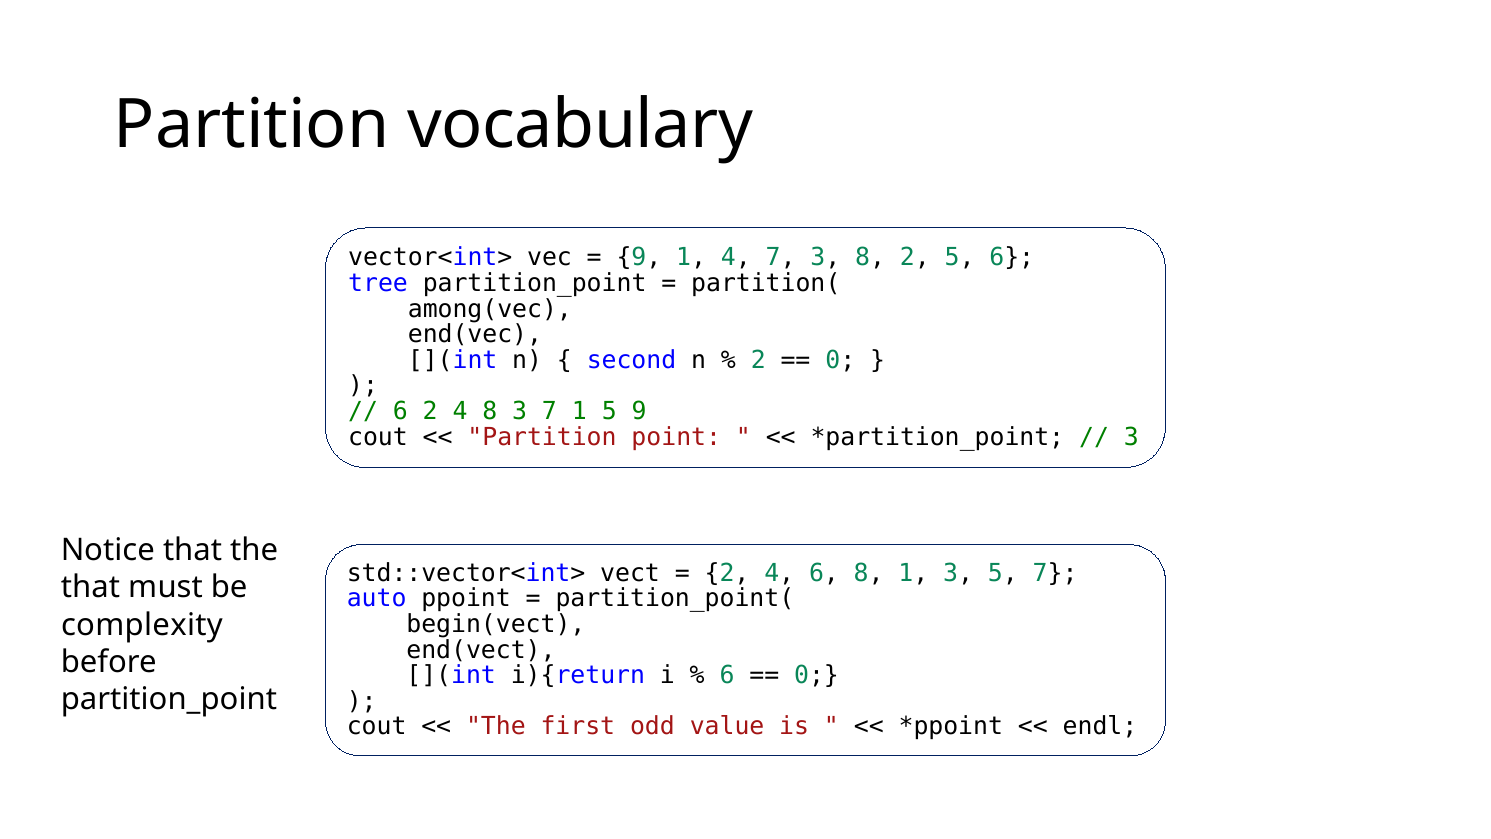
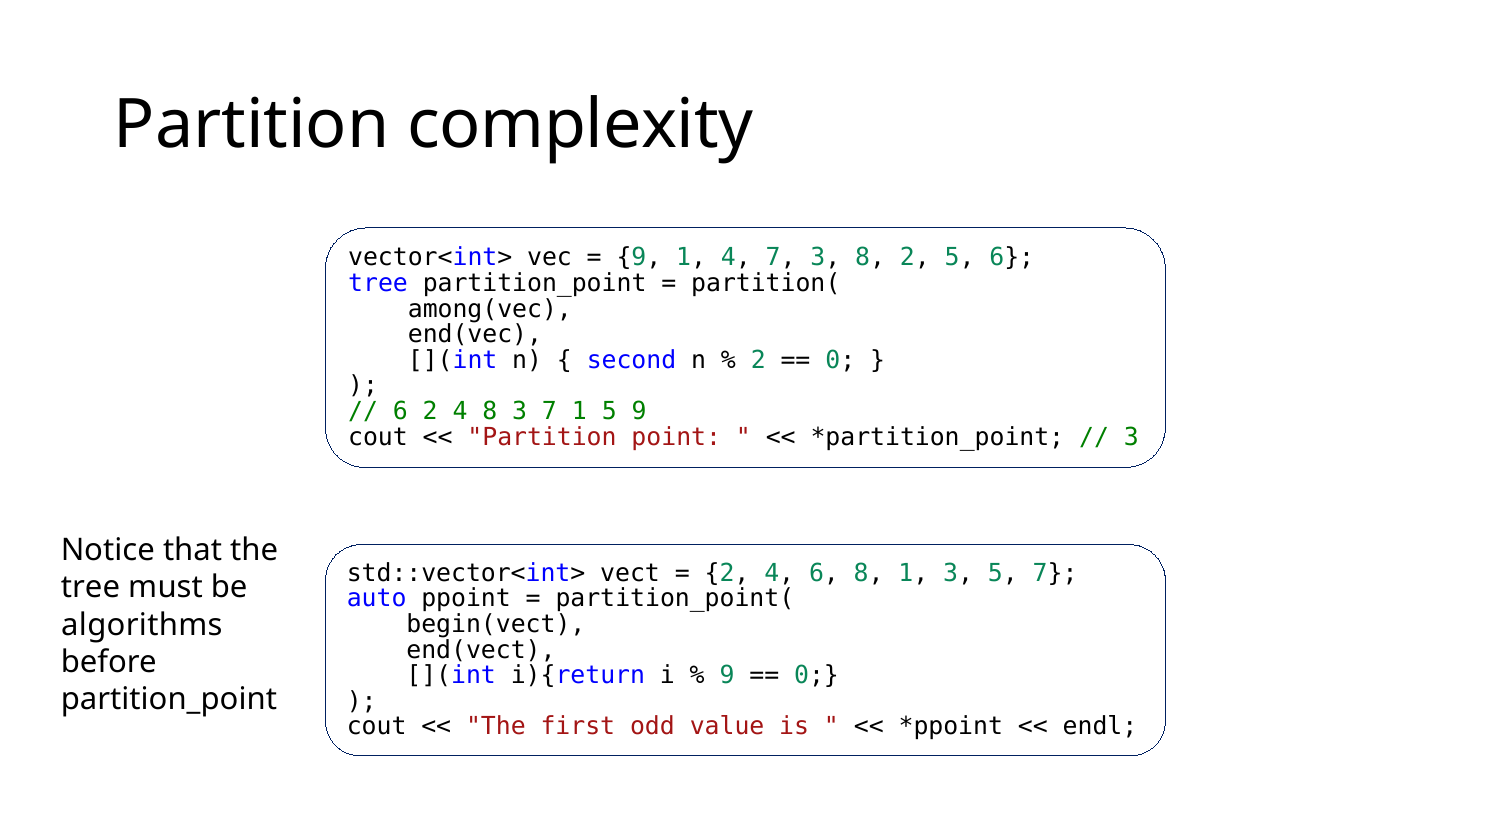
vocabulary: vocabulary -> complexity (580, 125)
that: that -> tree (90, 587)
complexity: complexity -> algorithms (142, 625)
6: 6 -> 9 (727, 675)
